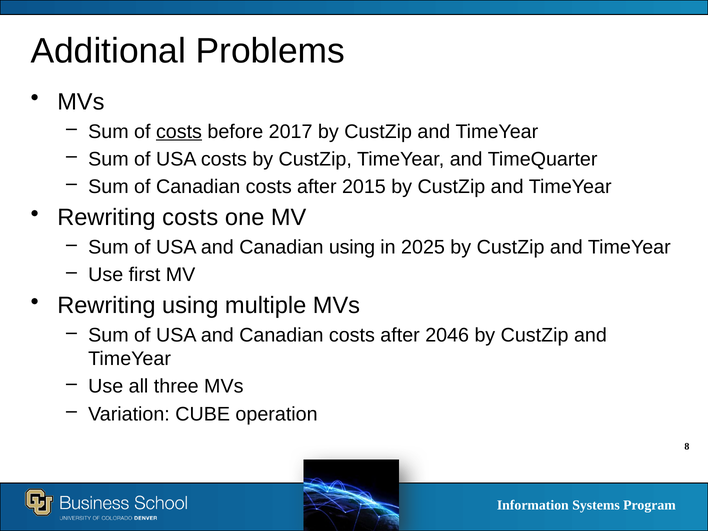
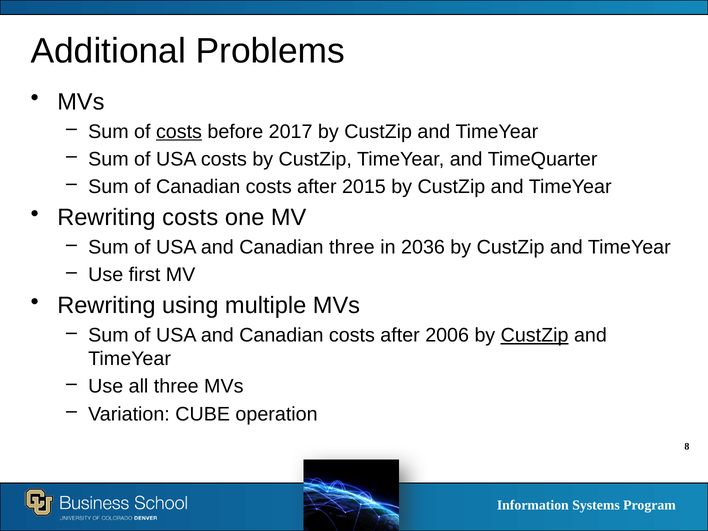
Canadian using: using -> three (352, 247)
2025: 2025 -> 2036 (423, 247)
2046: 2046 -> 2006 (447, 335)
CustZip underline: none -> present (535, 335)
